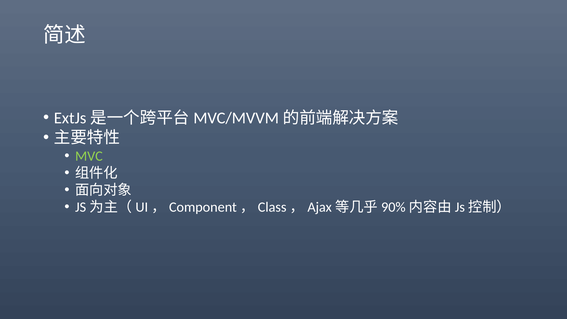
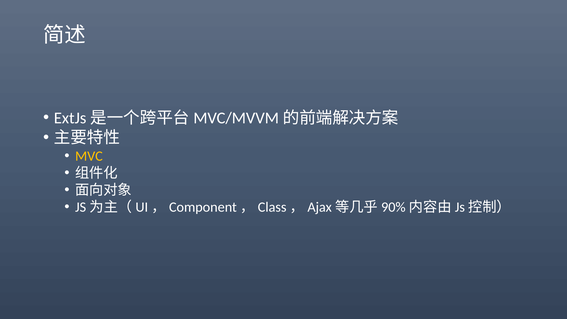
MVC colour: light green -> yellow (89, 156)
